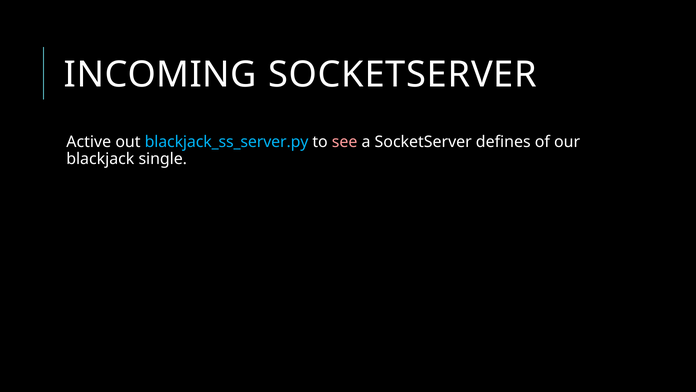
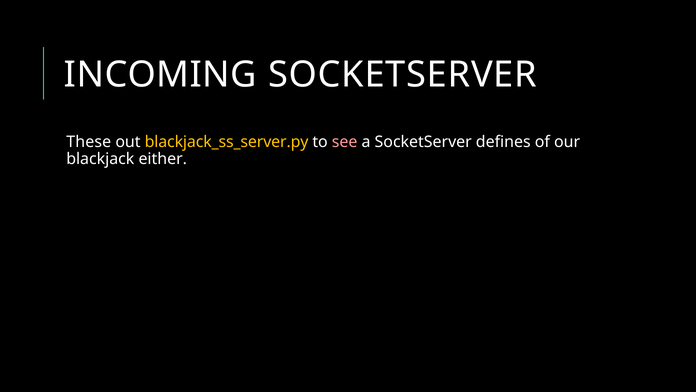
Active: Active -> These (89, 142)
blackjack_ss_server.py colour: light blue -> yellow (227, 142)
single: single -> either (163, 159)
